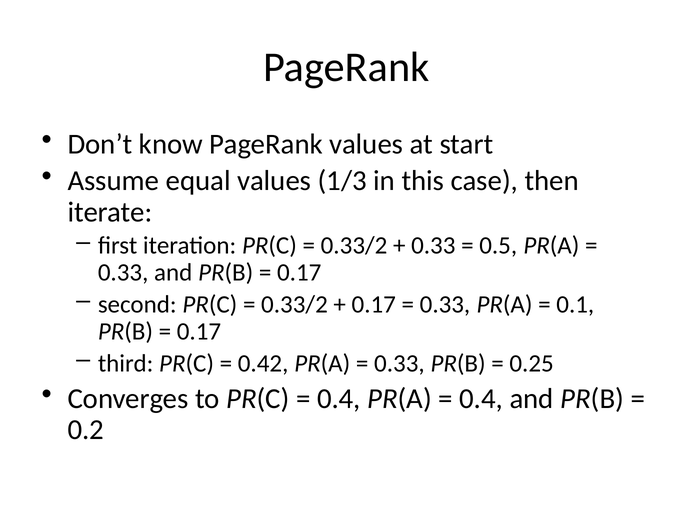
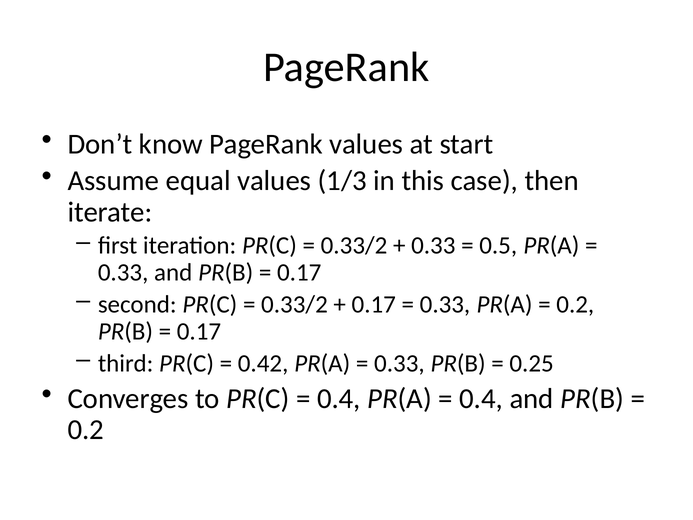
0.1: 0.1 -> 0.2 (575, 304)
